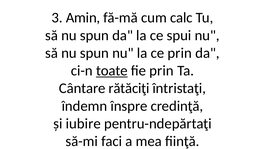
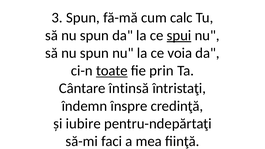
3 Amin: Amin -> Spun (83, 18)
spui underline: none -> present (179, 35)
ce prin: prin -> voia (180, 53)
rătăciţi: rătăciţi -> întinsă (129, 88)
